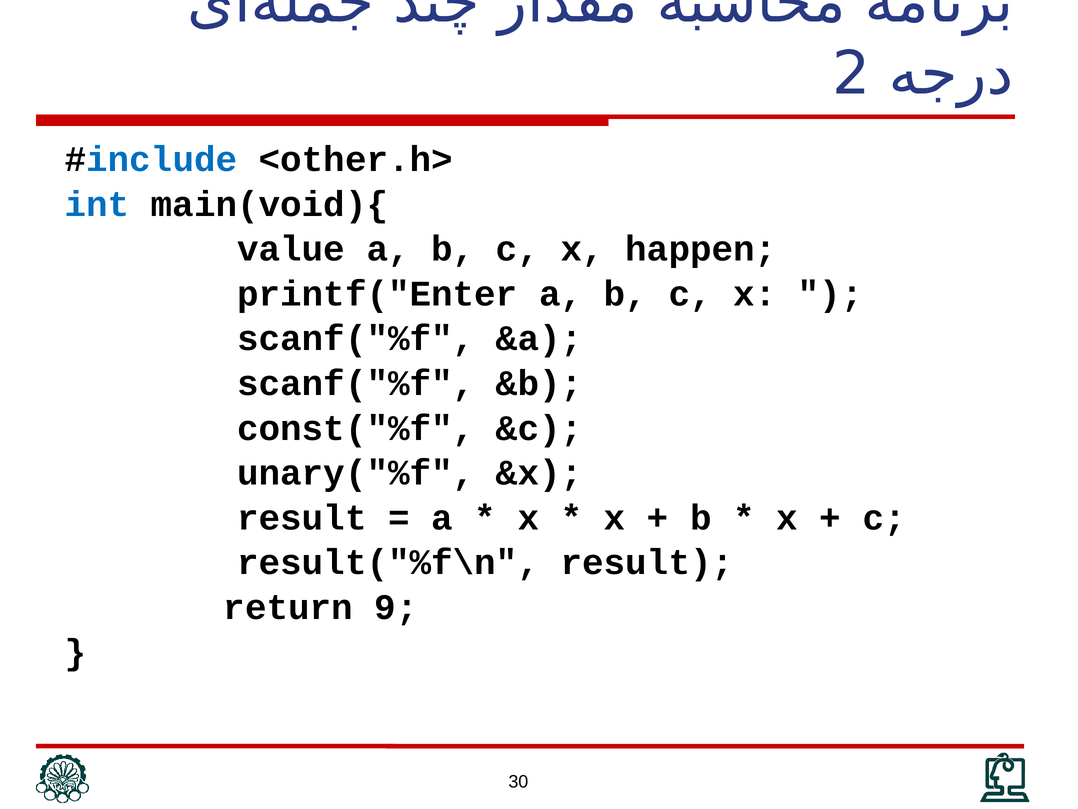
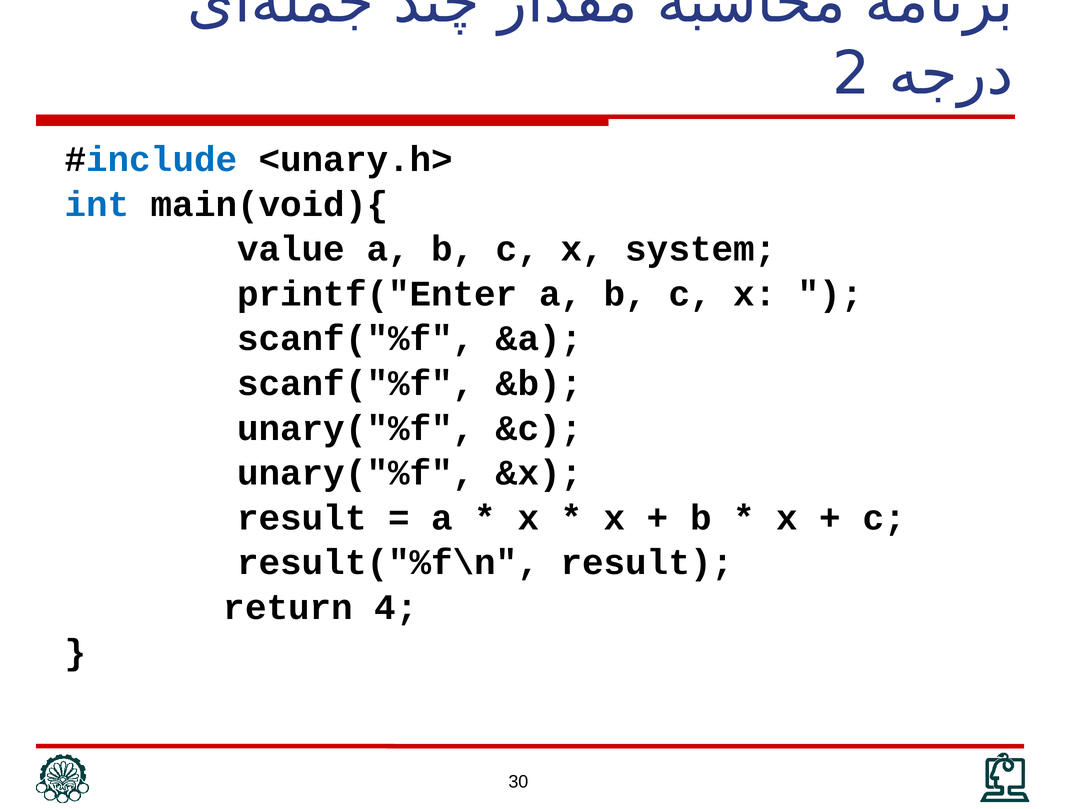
<other.h>: <other.h> -> <unary.h> (356, 159)
happen: happen -> system (701, 249)
const("%f: const("%f -> unary("%f (356, 428)
9: 9 -> 4 (396, 607)
